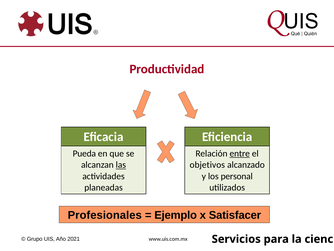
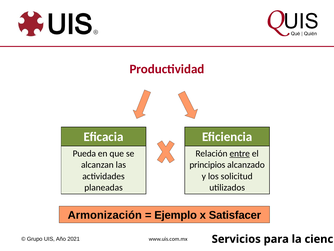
las underline: present -> none (121, 165)
objetivos: objetivos -> principios (207, 165)
personal: personal -> solicitud (237, 176)
Profesionales: Profesionales -> Armonización (105, 215)
